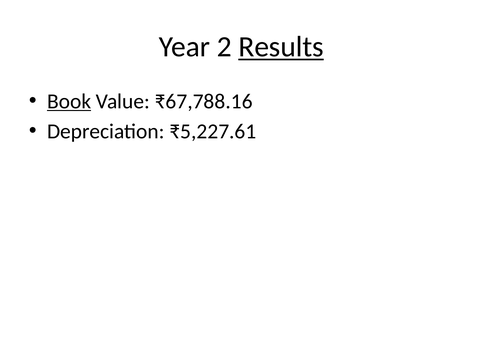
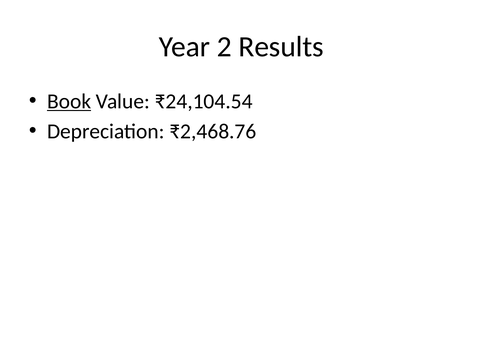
Results underline: present -> none (281, 47)
₹67,788.16: ₹67,788.16 -> ₹24,104.54 (204, 101)
₹5,227.61: ₹5,227.61 -> ₹2,468.76 (213, 131)
